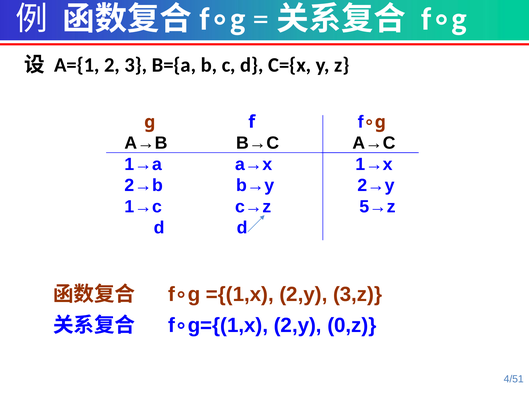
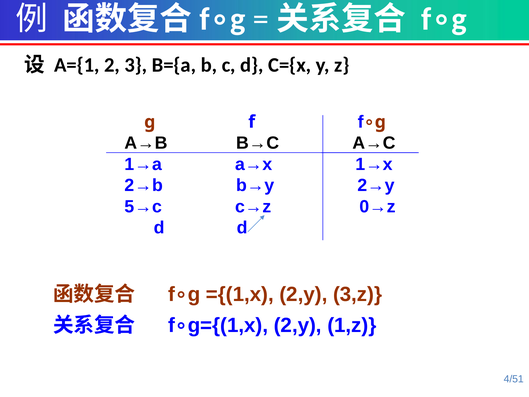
1→c: 1→c -> 5→c (143, 206)
5→z: 5→z -> 0→z (378, 206)
0,z: 0,z -> 1,z (352, 325)
